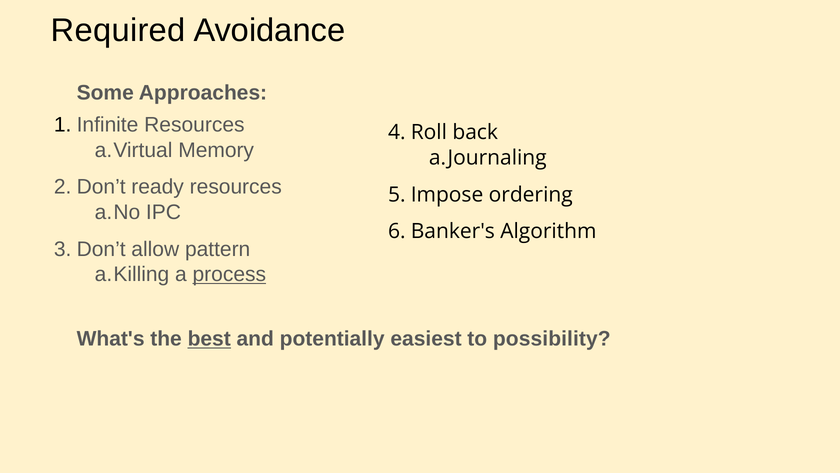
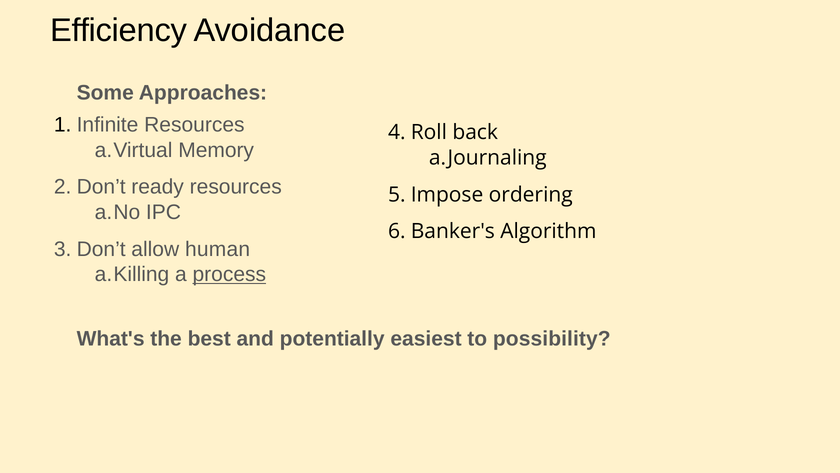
Required: Required -> Efficiency (118, 30)
pattern: pattern -> human (218, 249)
best underline: present -> none (209, 339)
